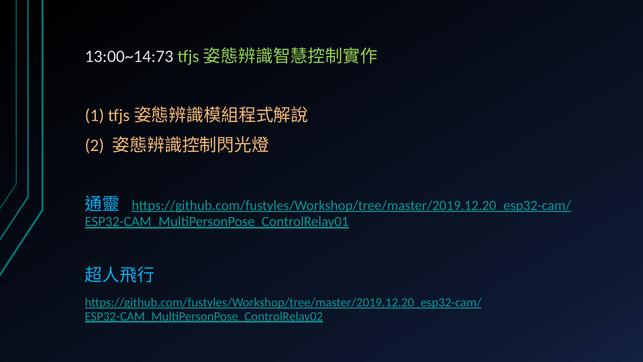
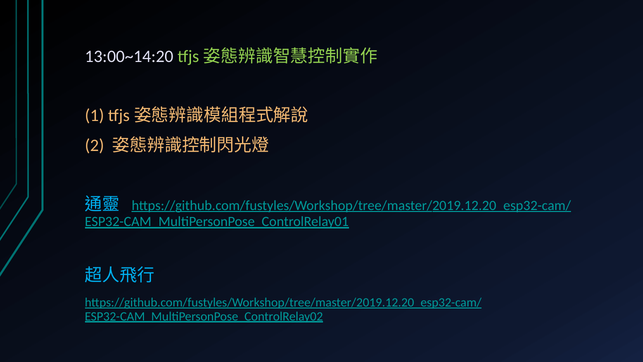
13:00~14:73: 13:00~14:73 -> 13:00~14:20 (129, 57)
